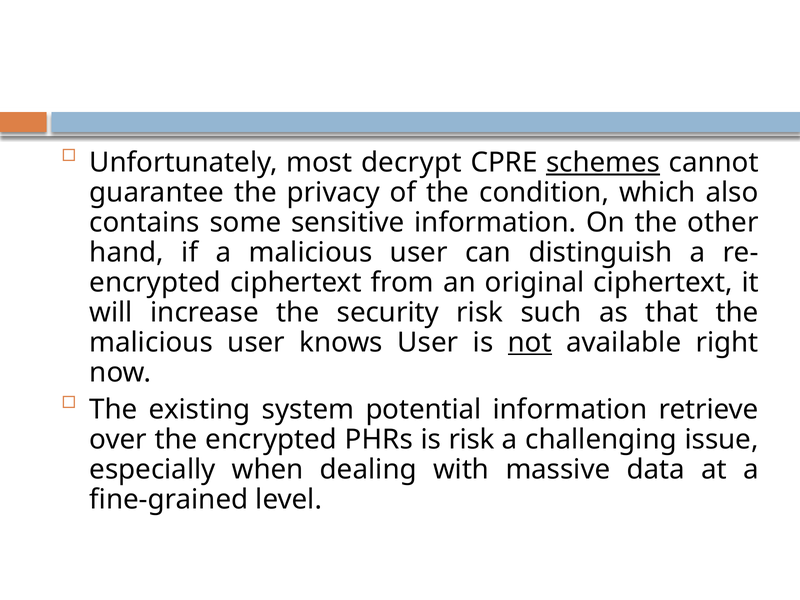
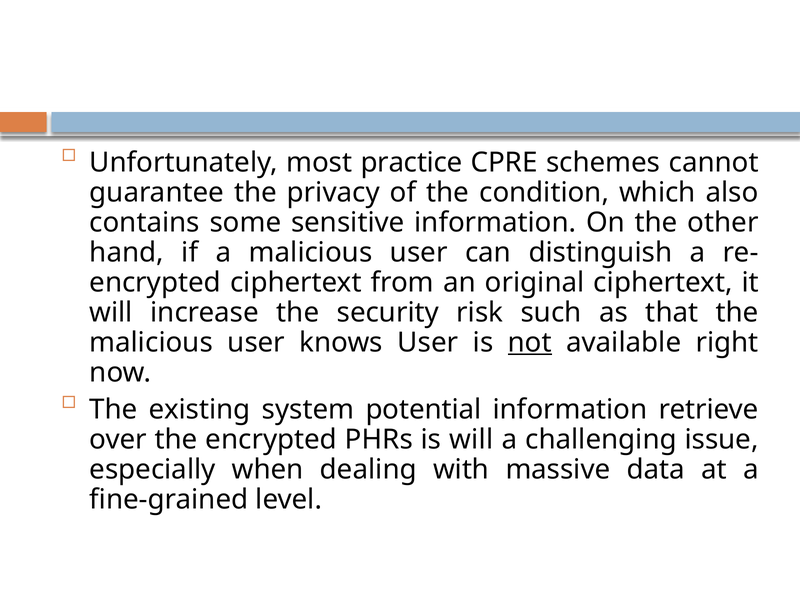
decrypt: decrypt -> practice (412, 163)
schemes underline: present -> none (603, 163)
is risk: risk -> will (471, 439)
